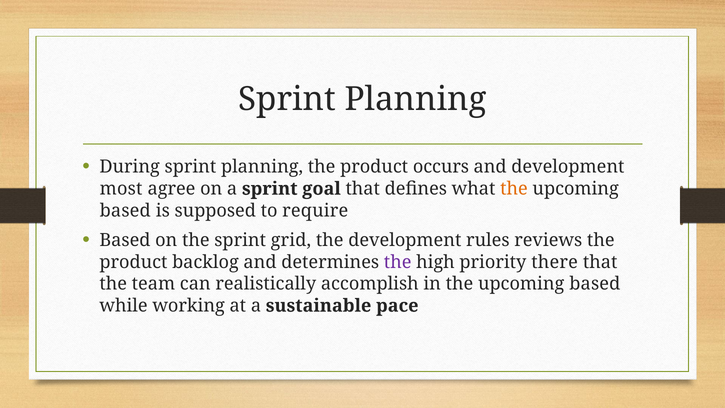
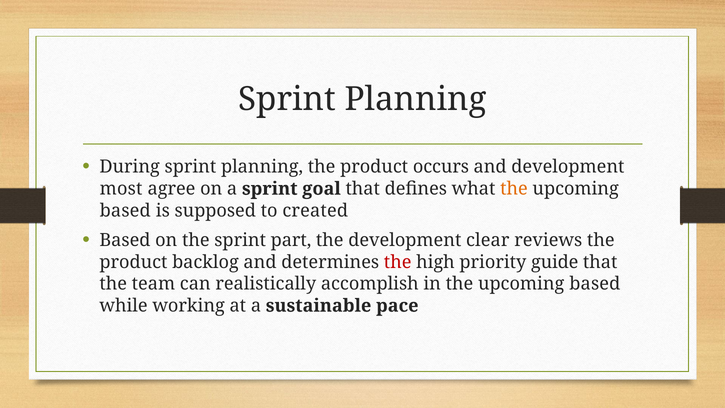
require: require -> created (315, 210)
grid: grid -> part (291, 240)
rules: rules -> clear (488, 240)
the colour: purple -> red (398, 262)
there: there -> guide (555, 262)
